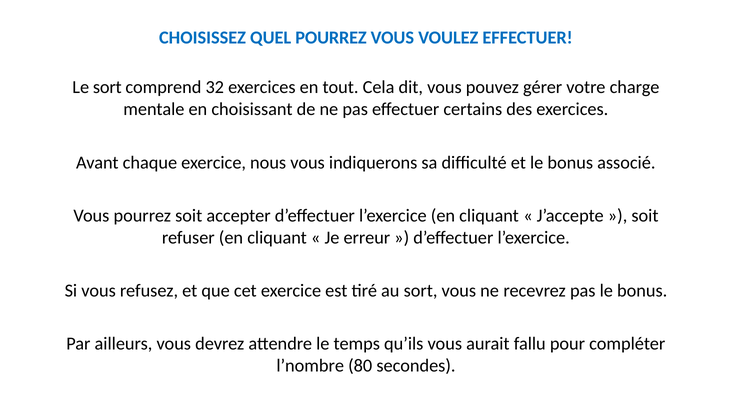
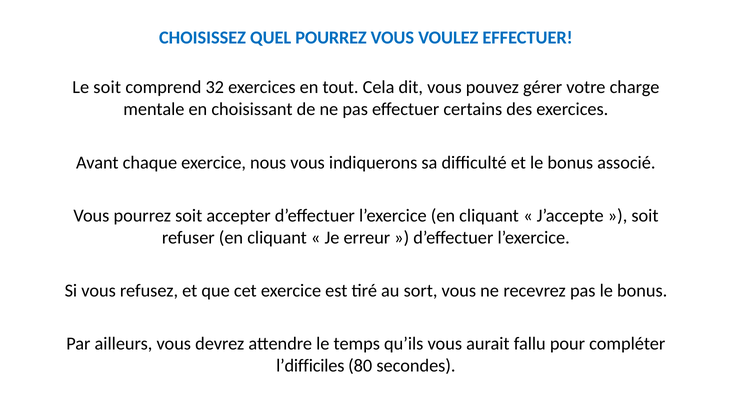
Le sort: sort -> soit (107, 87)
l’nombre: l’nombre -> l’difficiles (310, 366)
